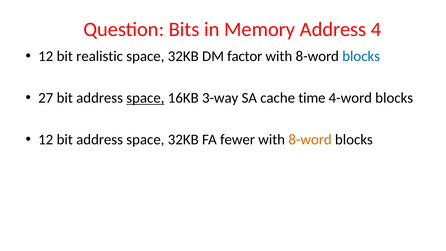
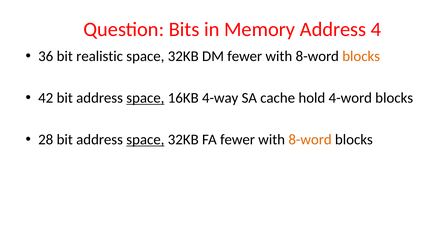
12: 12 -> 36 (46, 56)
DM factor: factor -> fewer (245, 56)
blocks colour: blue -> orange (361, 56)
27: 27 -> 42 (46, 98)
3-way: 3-way -> 4-way (220, 98)
time: time -> hold (312, 98)
12: 12 -> 28 (46, 140)
space underline: none -> present (145, 140)
